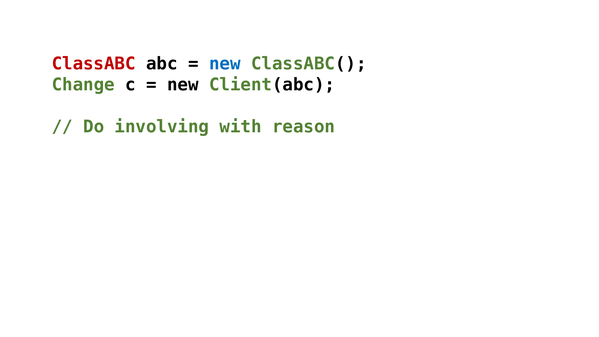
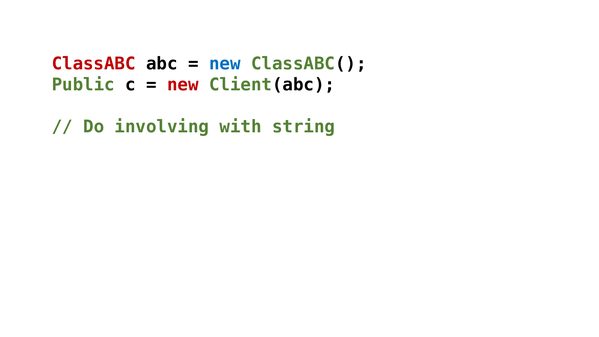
Change: Change -> Public (83, 85)
new colour: black -> red (183, 85)
reason: reason -> string (304, 127)
